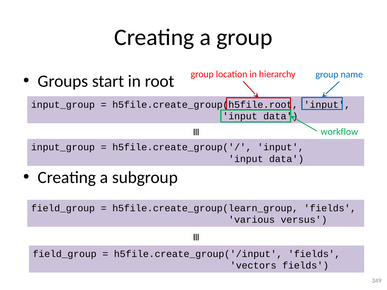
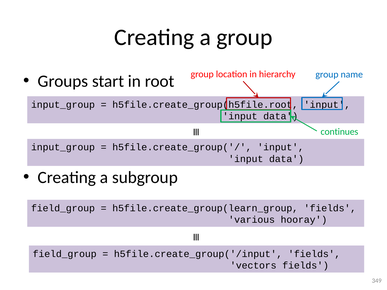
workflow: workflow -> continues (339, 132)
versus: versus -> hooray (304, 220)
